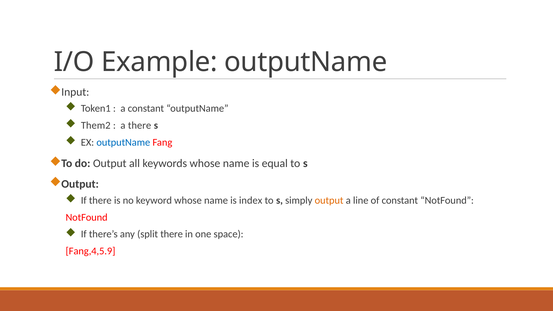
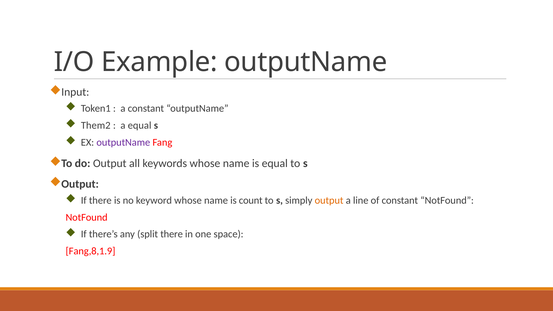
a there: there -> equal (140, 125)
outputName colour: blue -> purple (123, 142)
index: index -> count (251, 200)
Fang,4,5.9: Fang,4,5.9 -> Fang,8,1.9 (90, 251)
